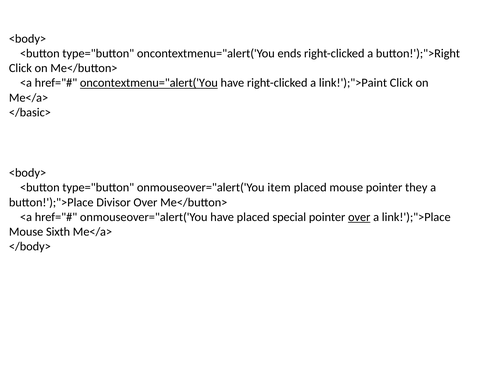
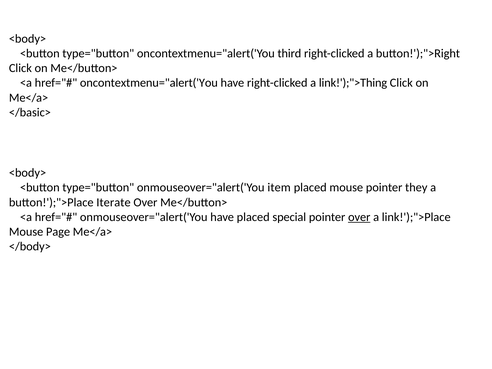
ends: ends -> third (289, 53)
oncontextmenu="alert('You underline: present -> none (149, 83)
link!');">Paint: link!');">Paint -> link!');">Thing (353, 83)
Divisor: Divisor -> Iterate (113, 202)
Sixth: Sixth -> Page (58, 232)
